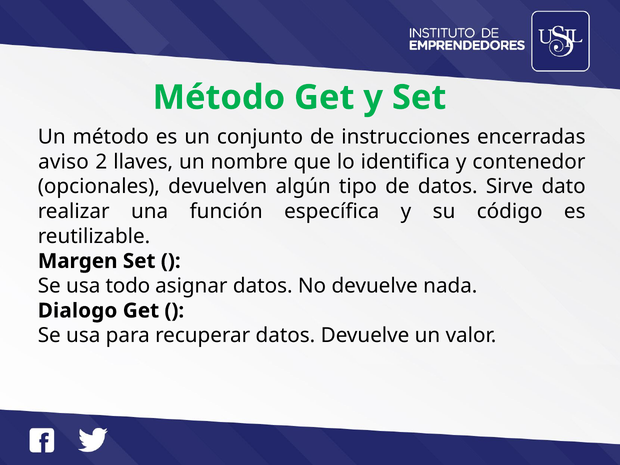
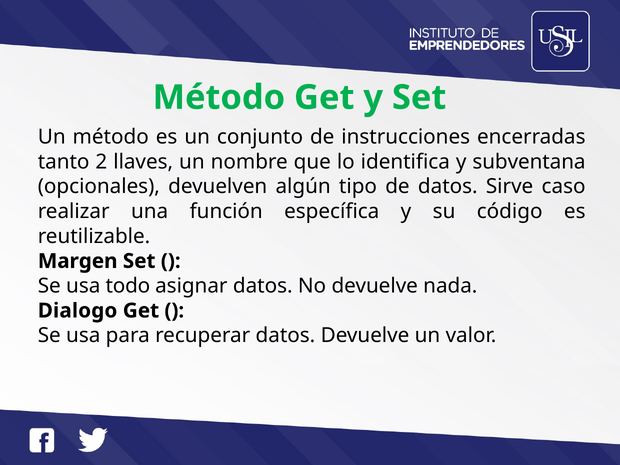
aviso: aviso -> tanto (64, 162)
contenedor: contenedor -> subventana (529, 162)
dato: dato -> caso (564, 187)
